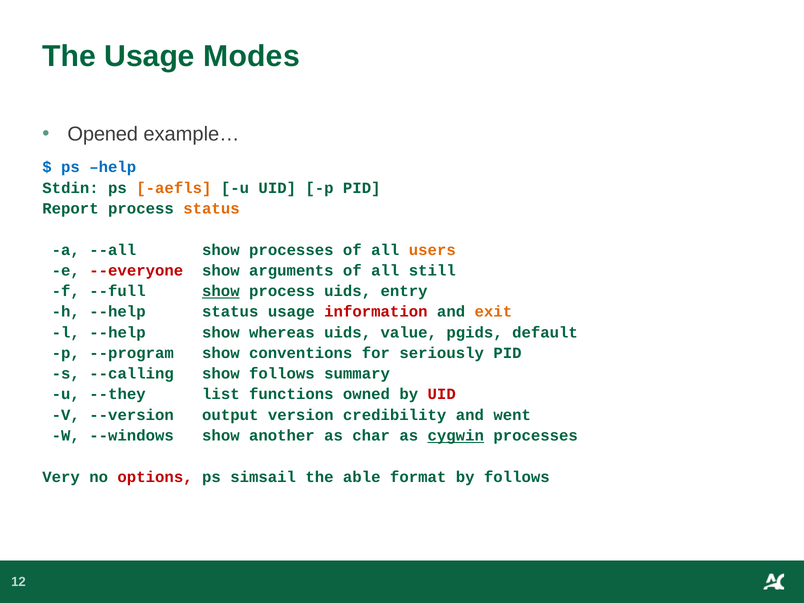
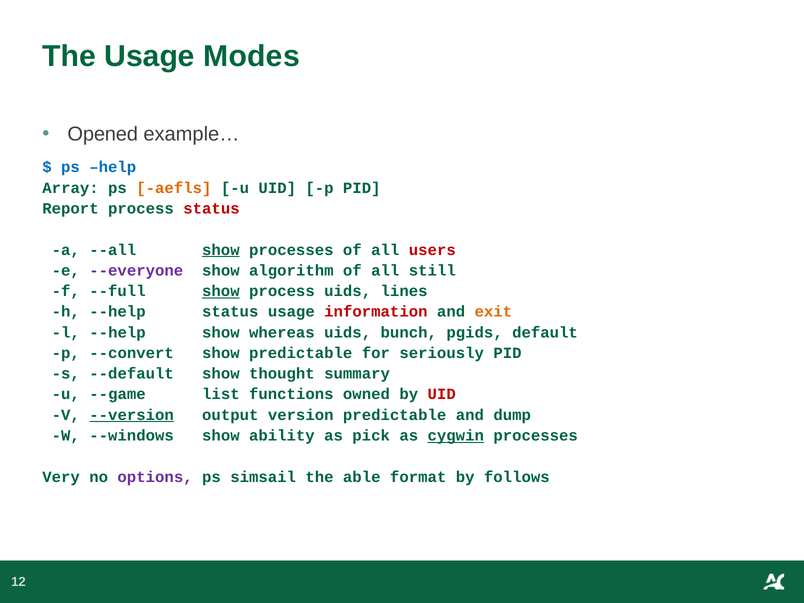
Stdin: Stdin -> Array (71, 188)
status colour: orange -> red (211, 209)
show underline: none -> present (221, 250)
users colour: orange -> red (432, 250)
--everyone colour: red -> purple (136, 270)
arguments: arguments -> algorithm (291, 270)
entry: entry -> lines (404, 291)
value: value -> bunch (409, 332)
--program: --program -> --convert (132, 353)
show conventions: conventions -> predictable (301, 353)
--calling: --calling -> --default (132, 374)
show follows: follows -> thought (282, 374)
--they: --they -> --game (118, 394)
--version underline: none -> present (132, 415)
version credibility: credibility -> predictable (395, 415)
went: went -> dump (512, 415)
another: another -> ability (282, 436)
char: char -> pick (371, 436)
options colour: red -> purple (155, 477)
